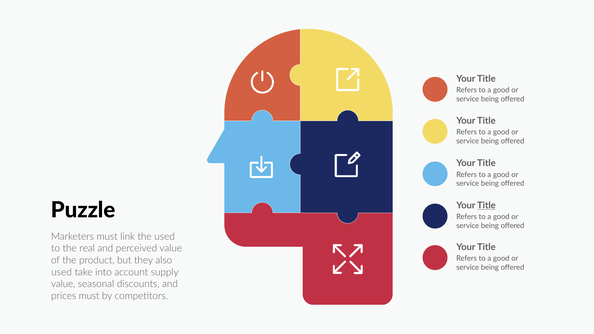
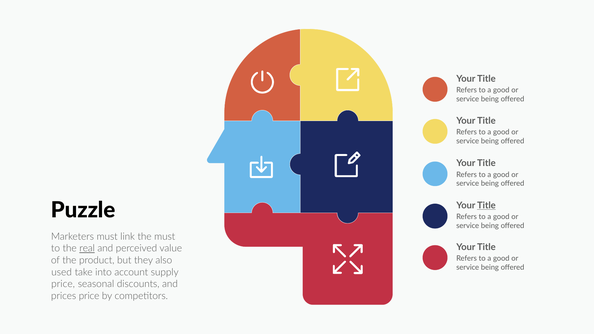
the used: used -> must (165, 237)
real underline: none -> present (87, 249)
value: value -> price (63, 284)
prices must: must -> price (89, 296)
